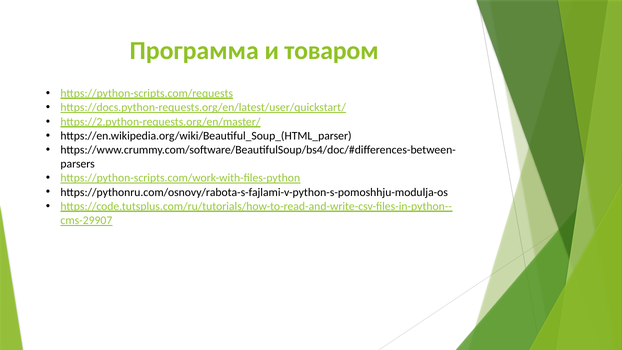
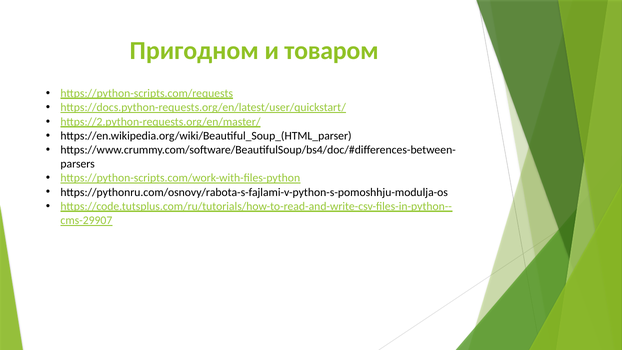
Программа: Программа -> Пригодном (194, 51)
